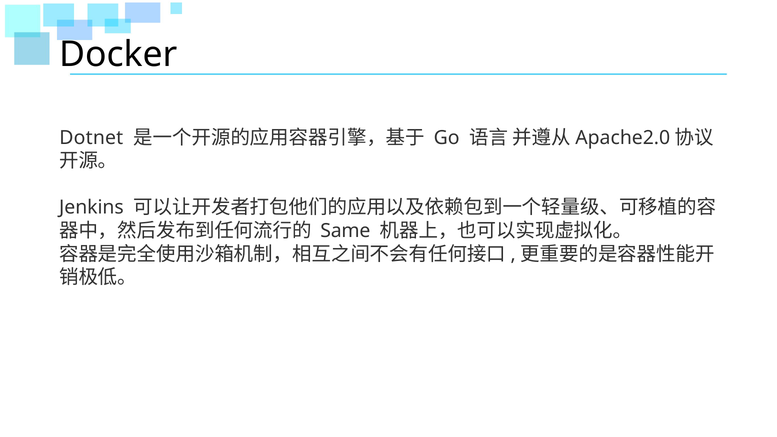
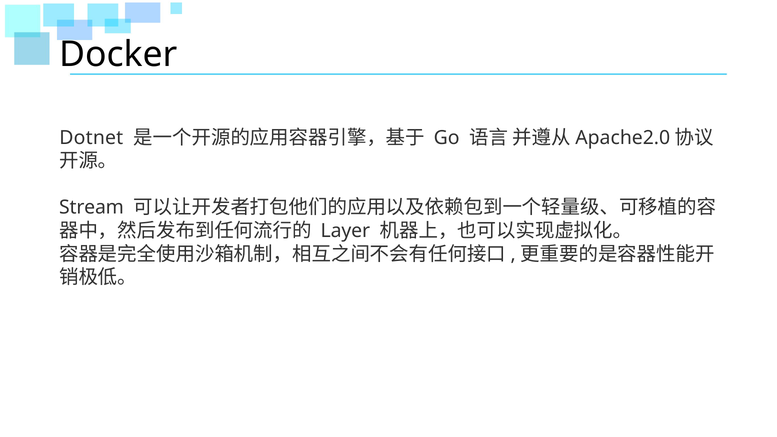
Jenkins: Jenkins -> Stream (91, 208)
Same: Same -> Layer (345, 231)
